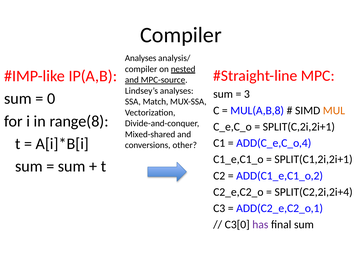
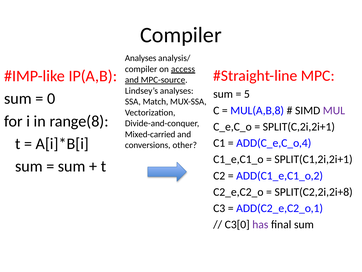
nested: nested -> access (183, 69)
3: 3 -> 5 (247, 94)
MUL colour: orange -> purple (334, 110)
Mixed-shared: Mixed-shared -> Mixed-carried (150, 134)
SPLIT(C2,2i,2i+4: SPLIT(C2,2i,2i+4 -> SPLIT(C2,2i,2i+8 (314, 192)
